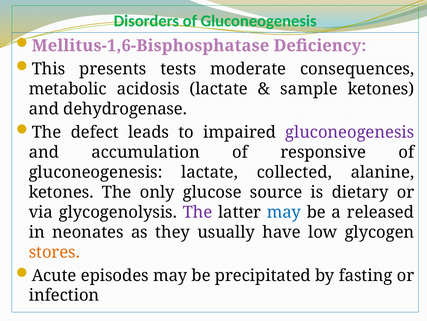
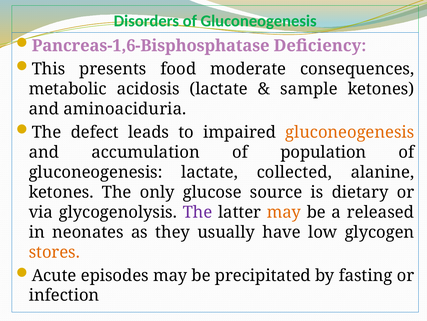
Mellitus-1,6-Bisphosphatase: Mellitus-1,6-Bisphosphatase -> Pancreas-1,6-Bisphosphatase (151, 46)
tests: tests -> food (178, 69)
dehydrogenase: dehydrogenase -> aminoaciduria (125, 109)
gluconeogenesis colour: purple -> orange (350, 132)
responsive: responsive -> population (323, 152)
may colour: blue -> orange (284, 212)
